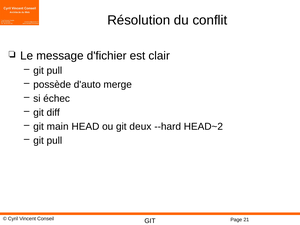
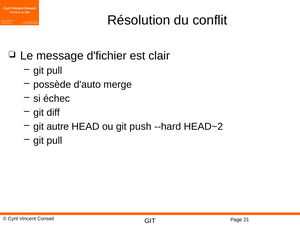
main: main -> autre (58, 127)
deux: deux -> push (140, 127)
